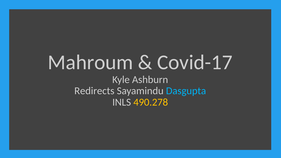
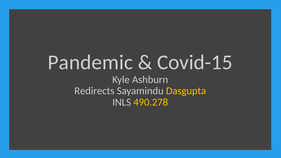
Mahroum: Mahroum -> Pandemic (90, 62)
Covid-17: Covid-17 -> Covid-15 (195, 62)
Dasgupta colour: light blue -> yellow (186, 91)
